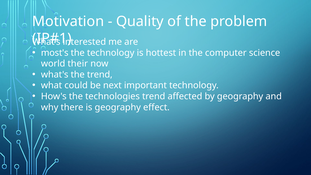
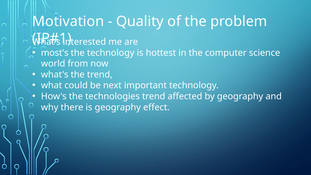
their: their -> from (78, 64)
